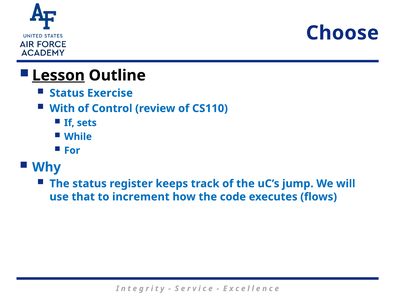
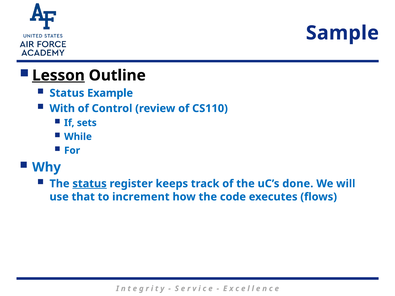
Choose: Choose -> Sample (342, 33)
Exercise: Exercise -> Example (110, 93)
status underline: none -> present (90, 184)
jump: jump -> done (298, 184)
